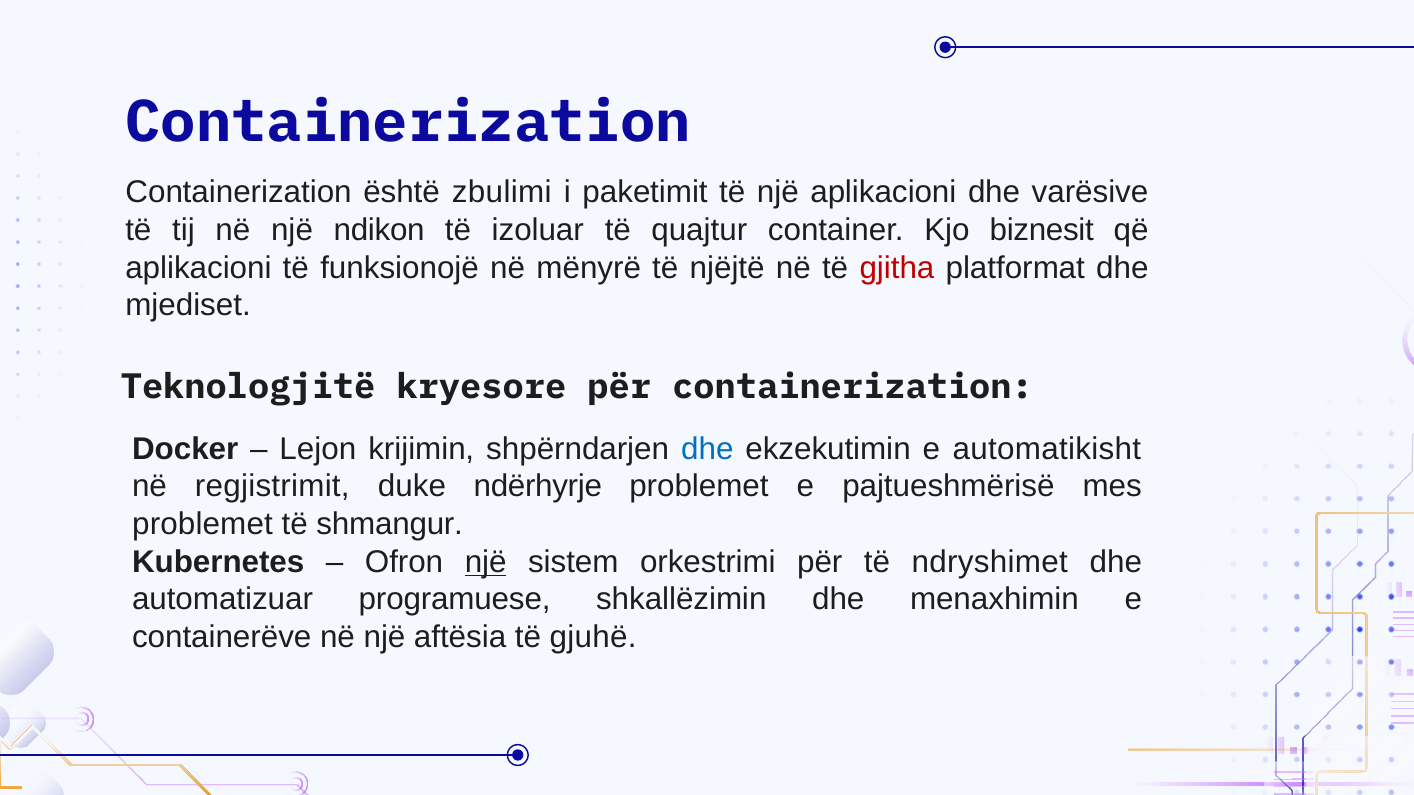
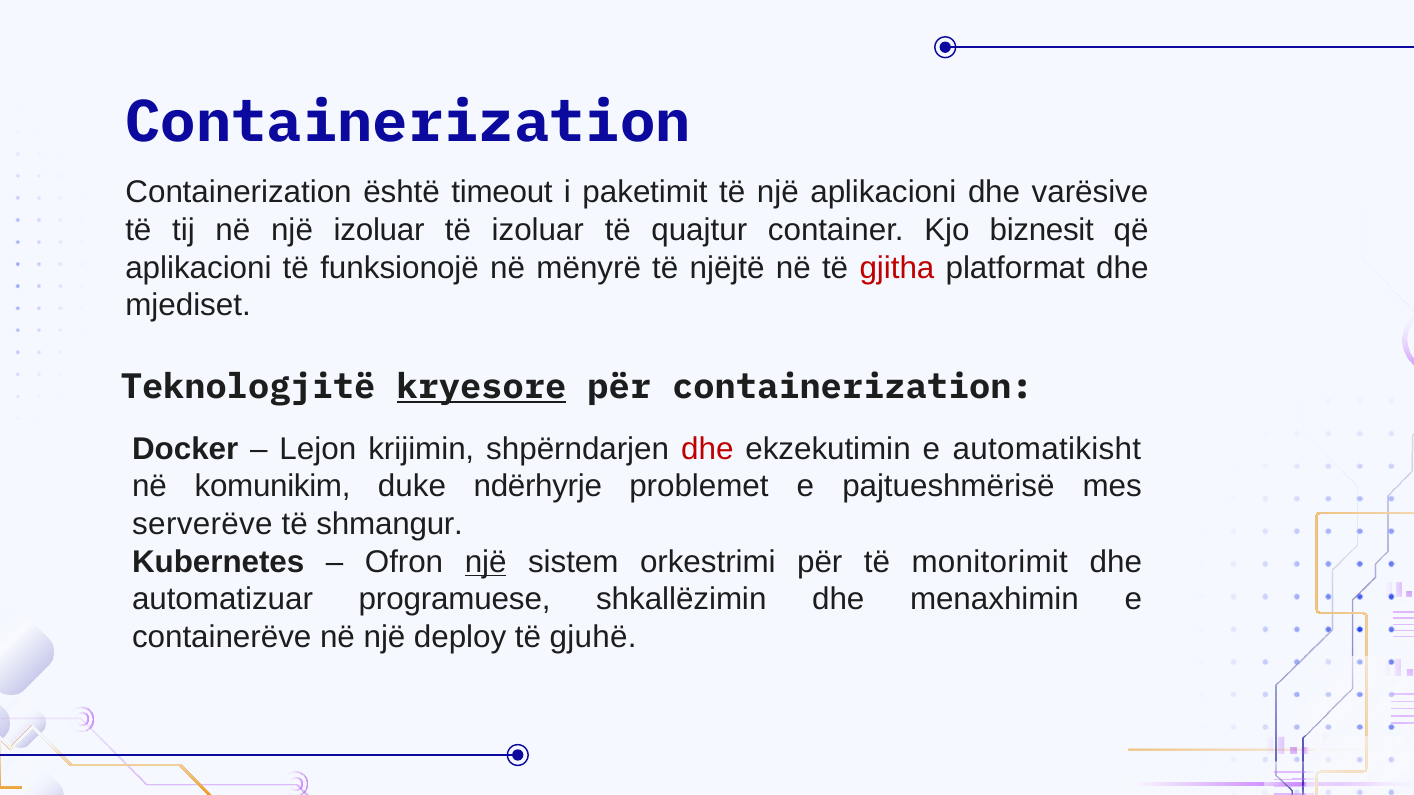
zbulimi: zbulimi -> timeout (502, 193)
një ndikon: ndikon -> izoluar (379, 230)
kryesore underline: none -> present (481, 387)
dhe colour: blue -> red (707, 449)
regjistrimit: regjistrimit -> komunikim (273, 487)
problemet: problemet -> serverëve (202, 525)
ndryshimet: ndryshimet -> monitorimit (990, 562)
aftësia: aftësia -> deploy (460, 638)
